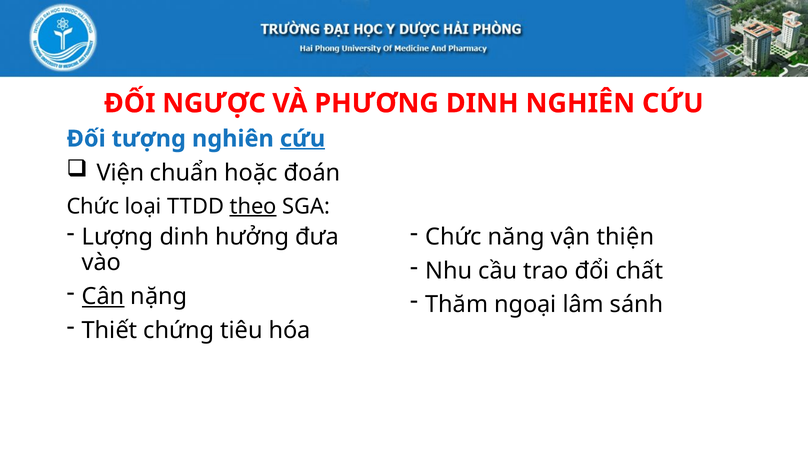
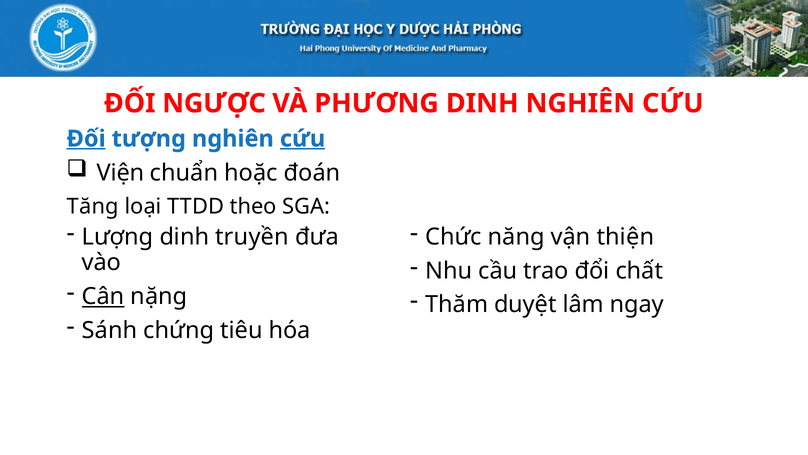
Đối underline: none -> present (86, 139)
Chức: Chức -> Tăng (93, 206)
theo underline: present -> none (253, 206)
hưởng: hưởng -> truyền (252, 237)
ngoại: ngoại -> duyệt (525, 304)
sánh: sánh -> ngay (637, 304)
Thiết: Thiết -> Sánh (110, 330)
